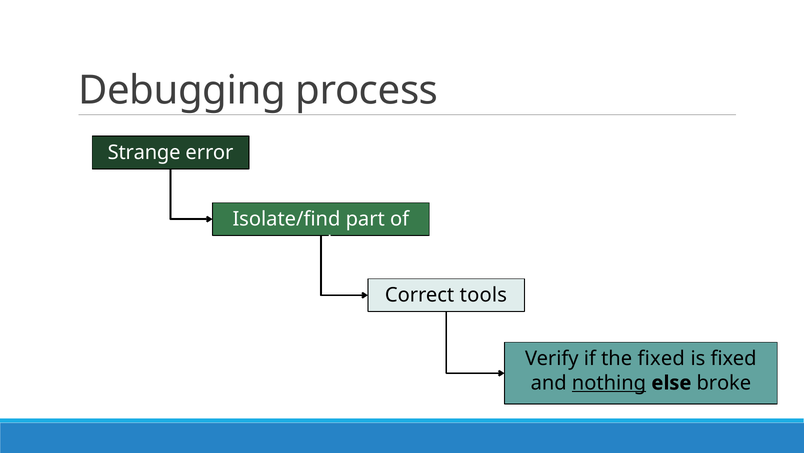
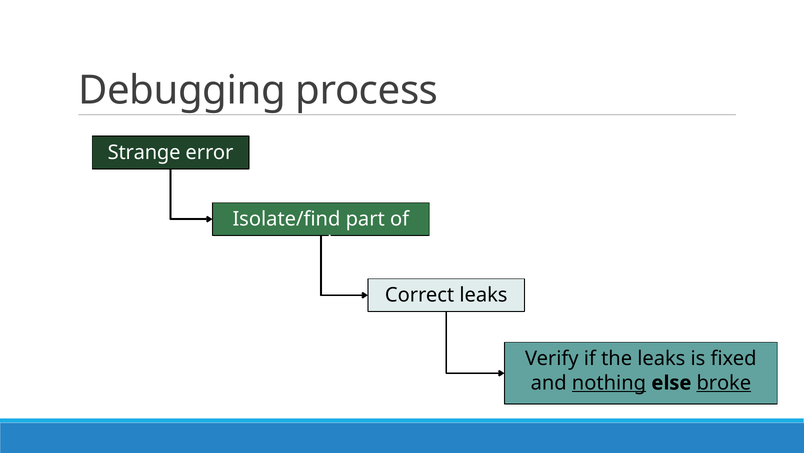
Correct tools: tools -> leaks (483, 295)
the fixed: fixed -> leaks (661, 358)
broke underline: none -> present (724, 382)
